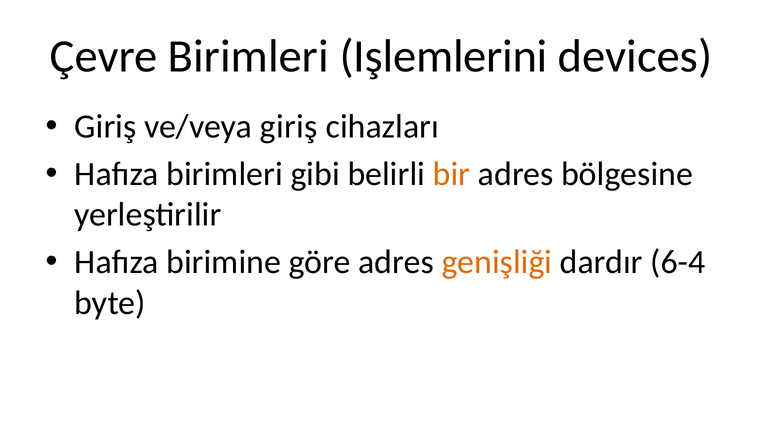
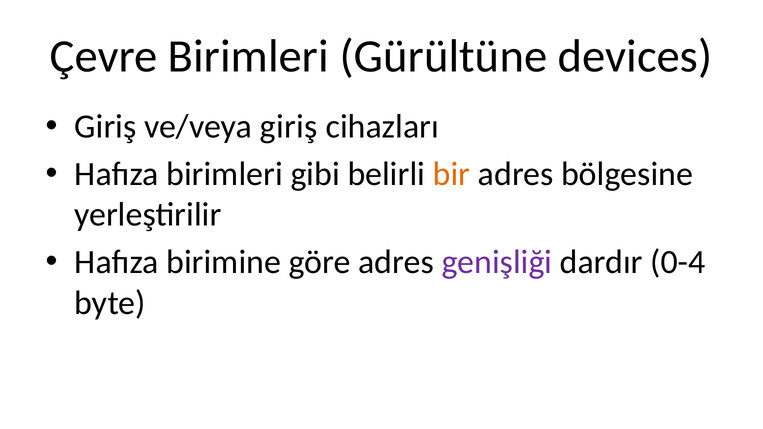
Işlemlerini: Işlemlerini -> Gürültüne (443, 56)
genişliği colour: orange -> purple (497, 262)
6-4: 6-4 -> 0-4 (678, 262)
